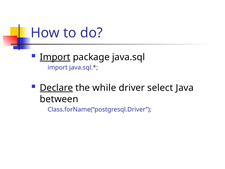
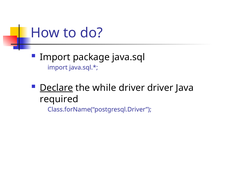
Import underline: present -> none (55, 57)
driver select: select -> driver (160, 88)
between: between -> required (59, 99)
